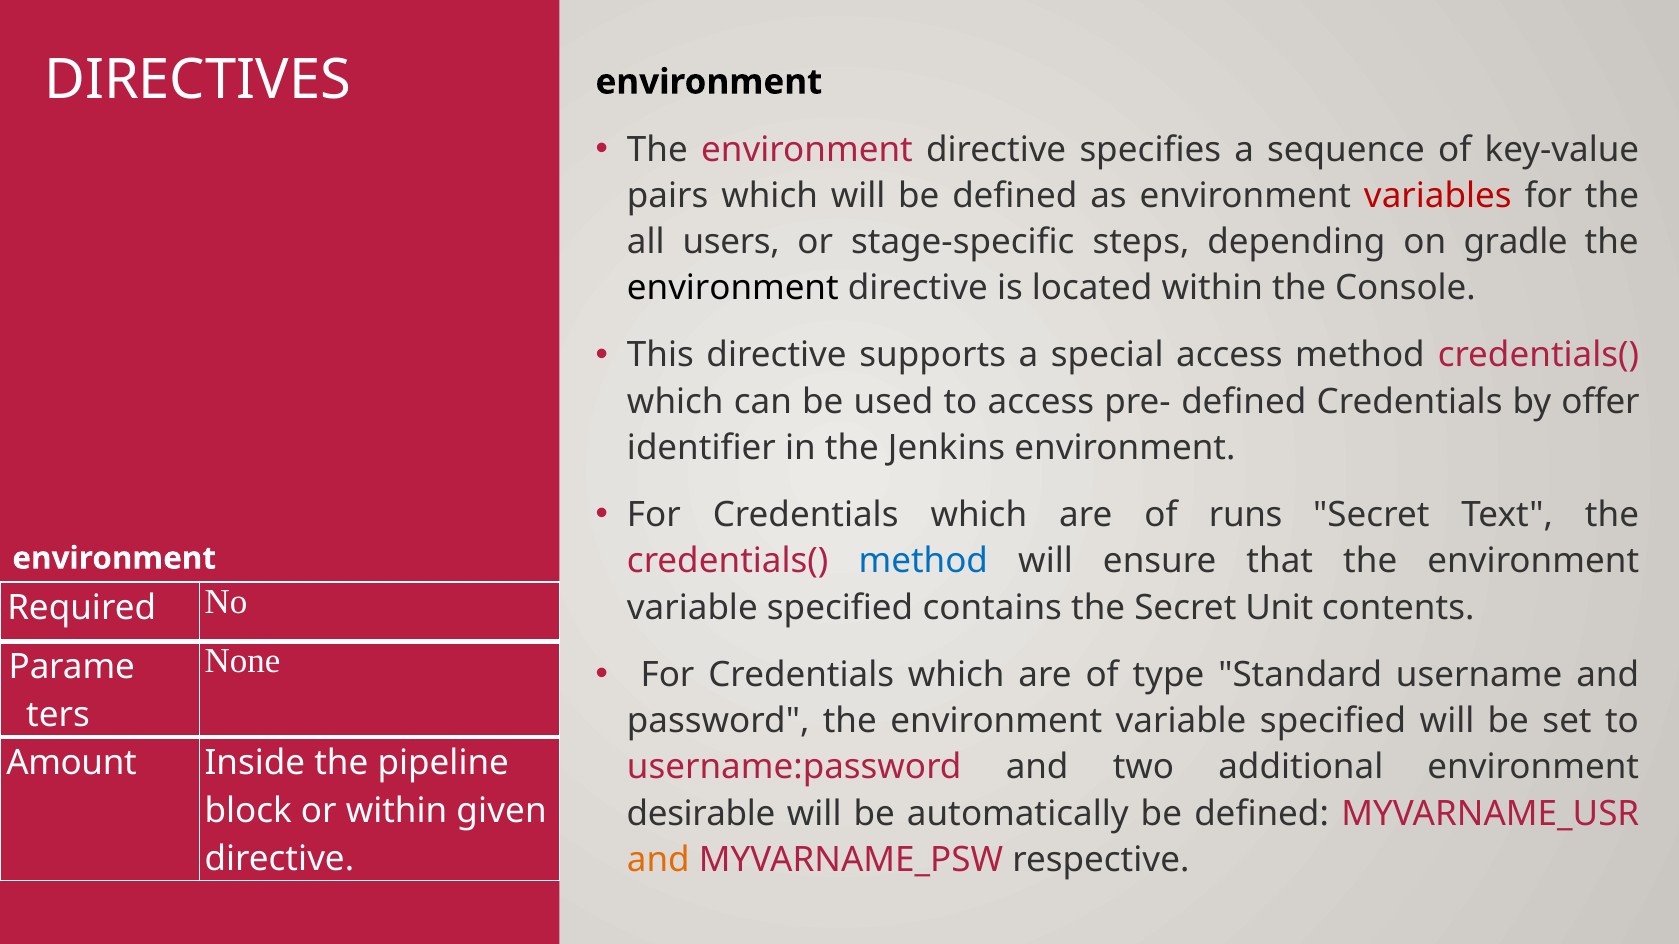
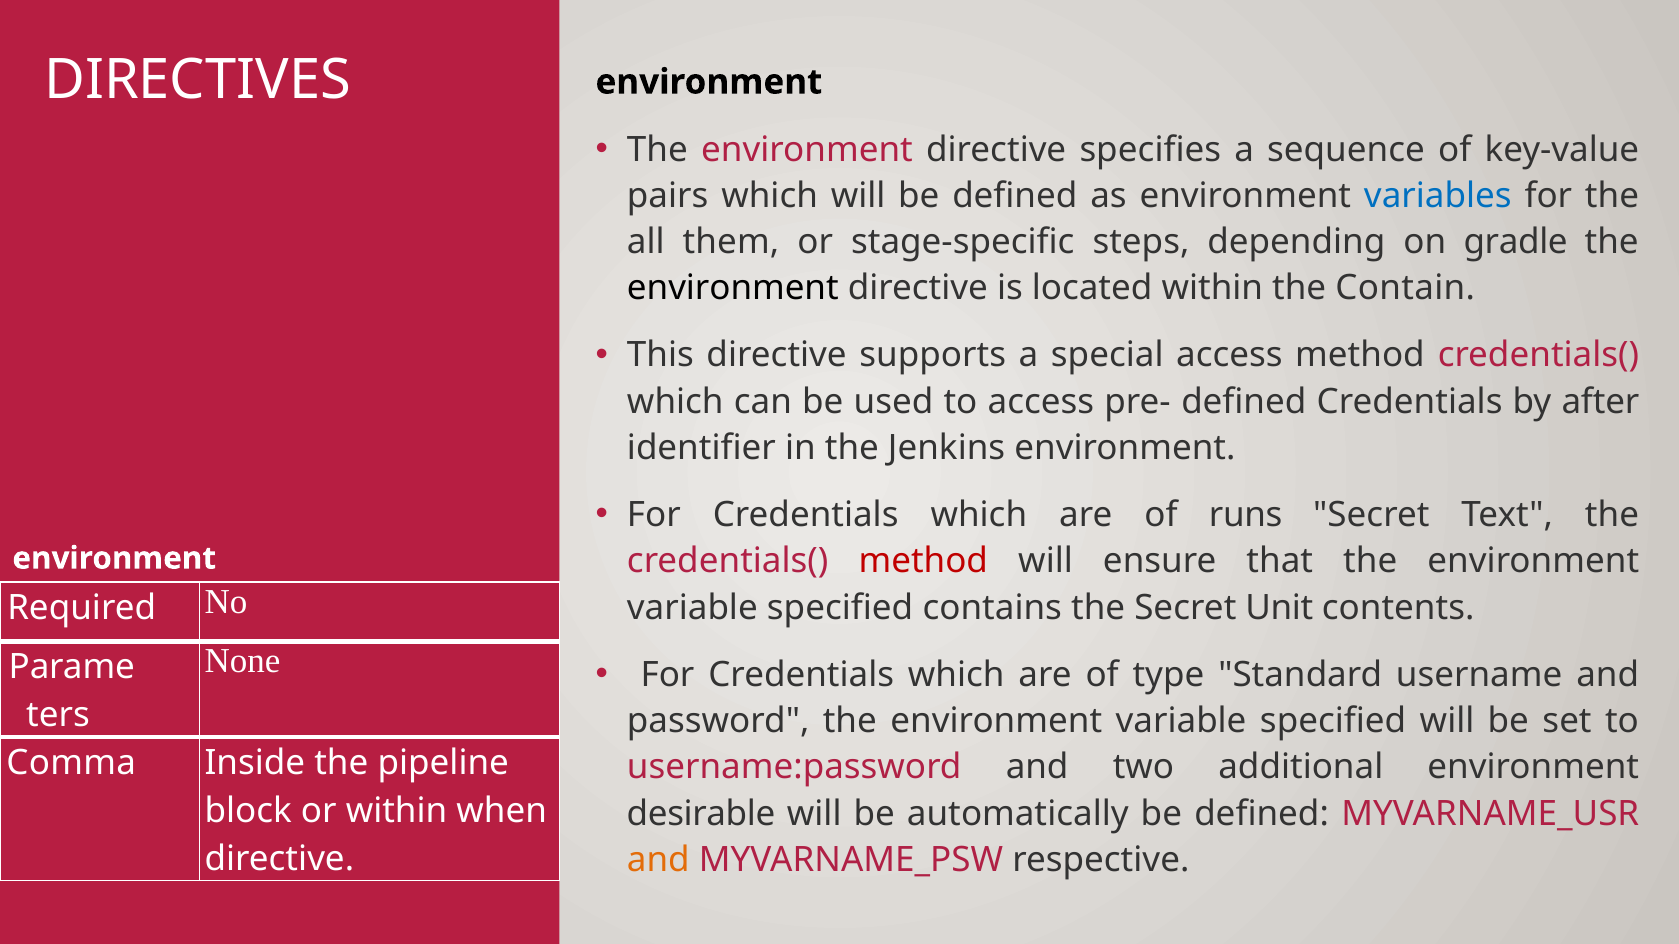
variables colour: red -> blue (1438, 196)
users: users -> them (731, 242)
Console: Console -> Contain (1405, 288)
offer: offer -> after (1600, 402)
method colour: blue -> red (923, 562)
Amount: Amount -> Comma (71, 763)
given: given -> when (502, 811)
